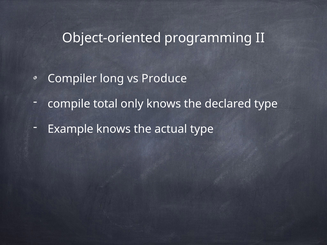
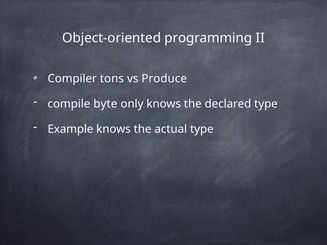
long: long -> tons (112, 79)
total: total -> byte (105, 104)
